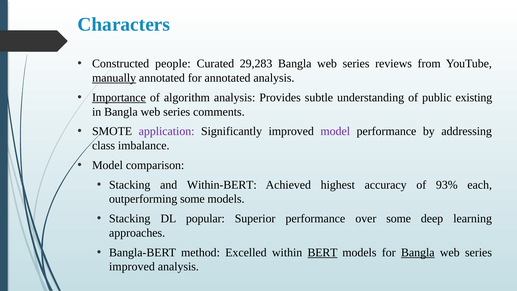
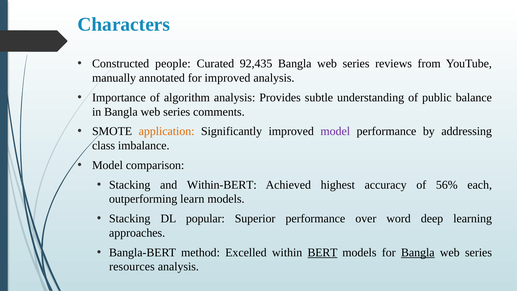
29,283: 29,283 -> 92,435 (256, 64)
manually underline: present -> none (114, 78)
for annotated: annotated -> improved (227, 78)
Importance underline: present -> none (119, 97)
existing: existing -> balance (474, 97)
application colour: purple -> orange (167, 131)
93%: 93% -> 56% (447, 185)
outperforming some: some -> learn (192, 199)
over some: some -> word (399, 219)
improved: improved -> resources (132, 267)
